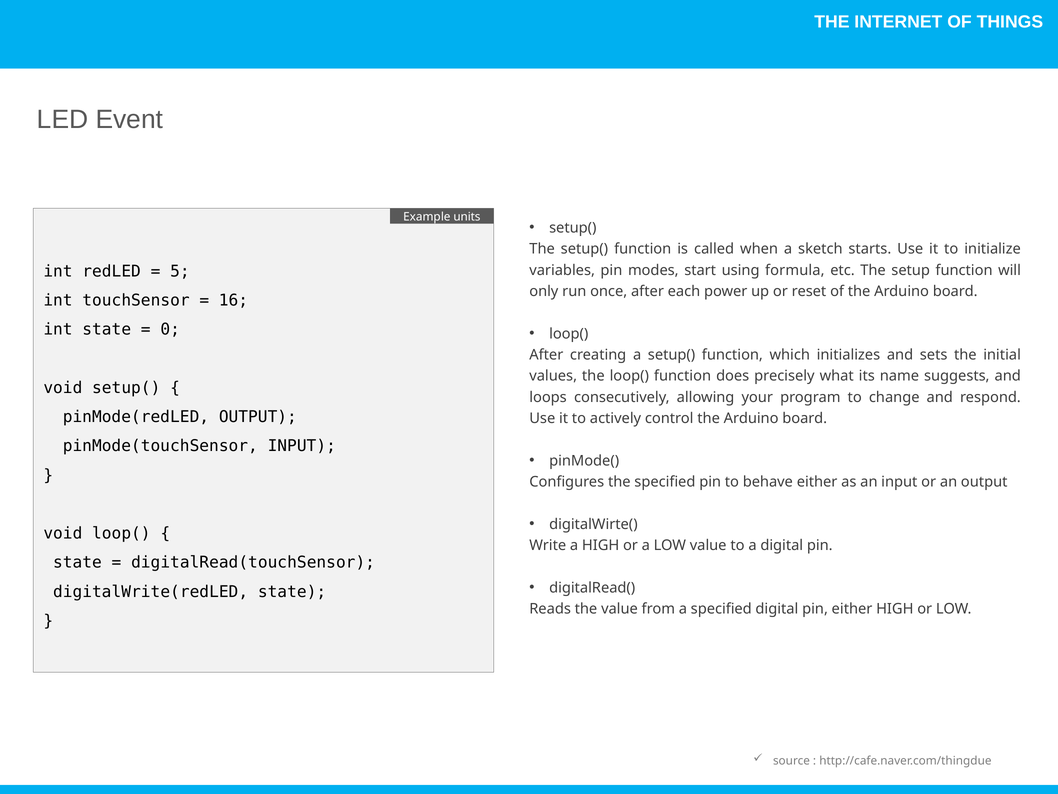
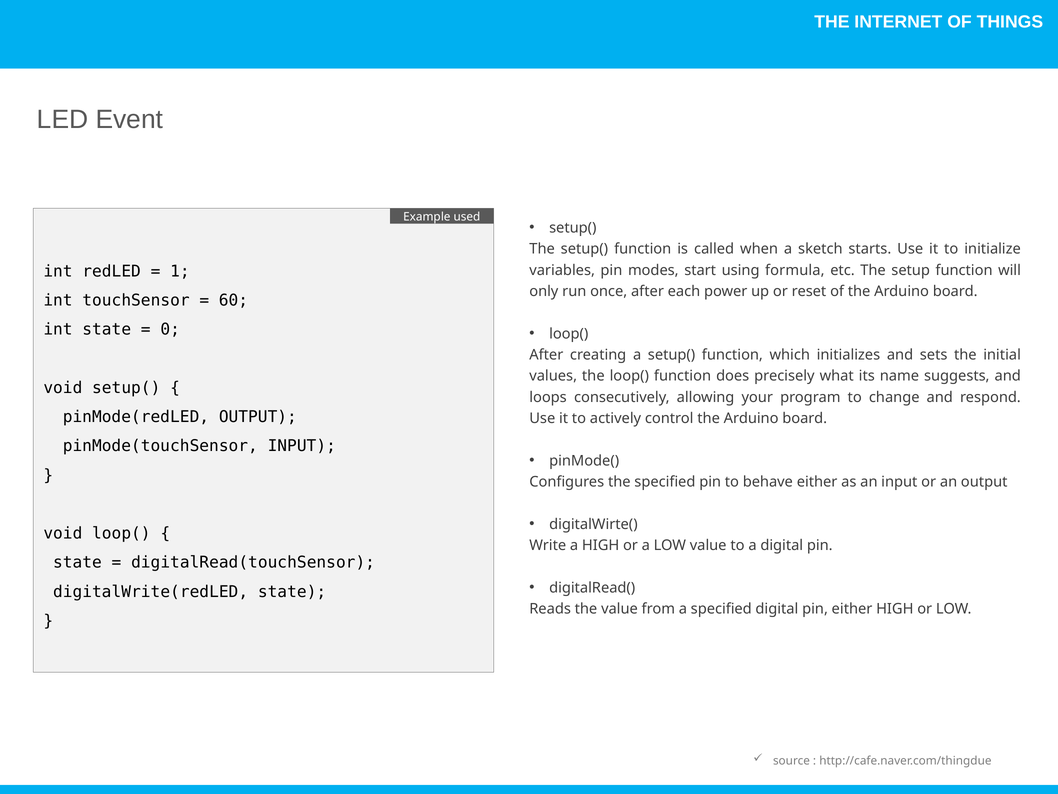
units: units -> used (467, 217)
5: 5 -> 1 (180, 271)
16: 16 -> 60 (233, 300)
